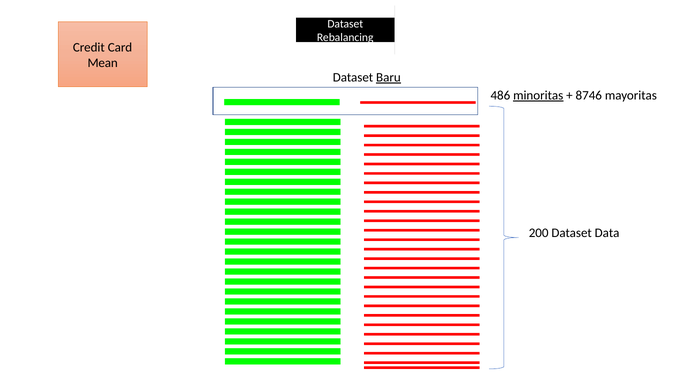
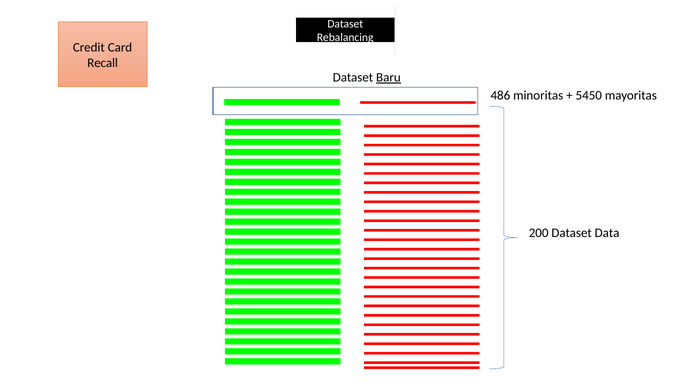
Mean: Mean -> Recall (103, 63)
minoritas underline: present -> none (538, 96)
8746: 8746 -> 5450 (589, 96)
